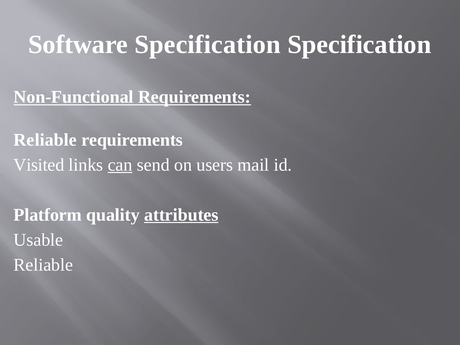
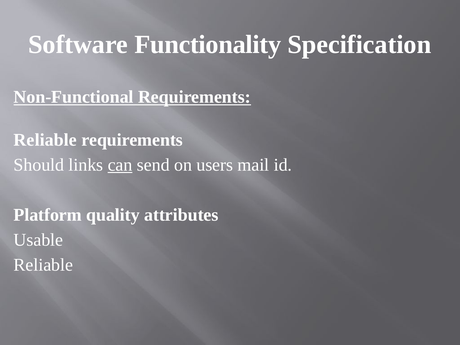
Software Specification: Specification -> Functionality (208, 44)
Visited: Visited -> Should (39, 165)
attributes underline: present -> none (181, 215)
